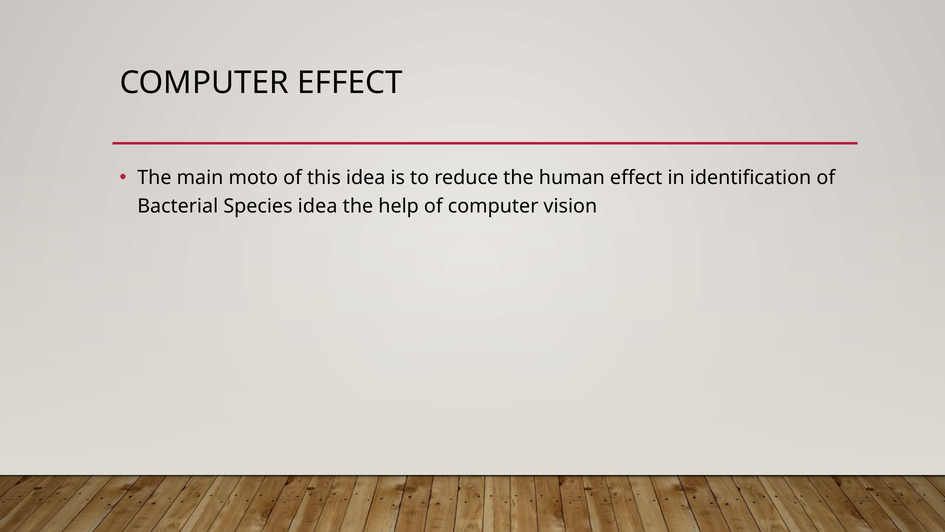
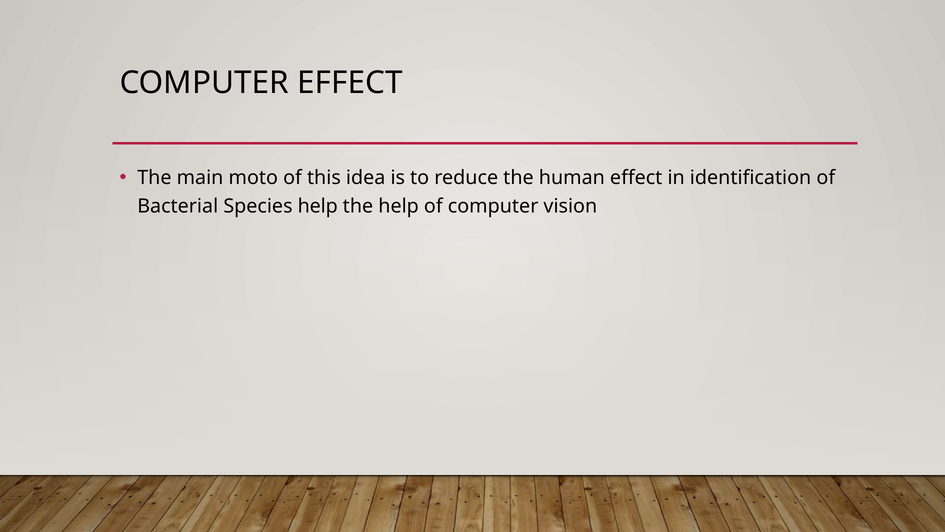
Species idea: idea -> help (318, 206)
